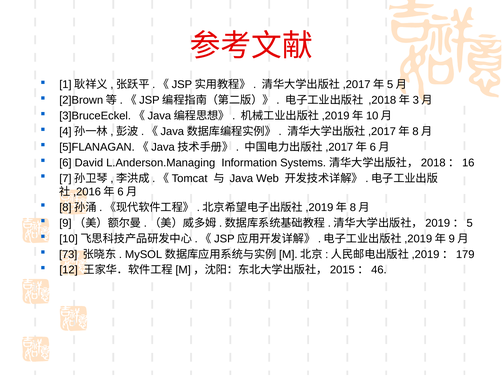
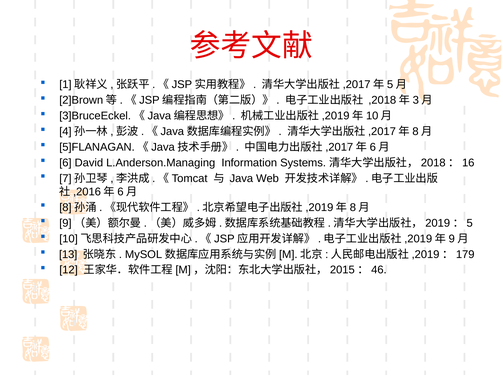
73: 73 -> 13 (68, 255)
